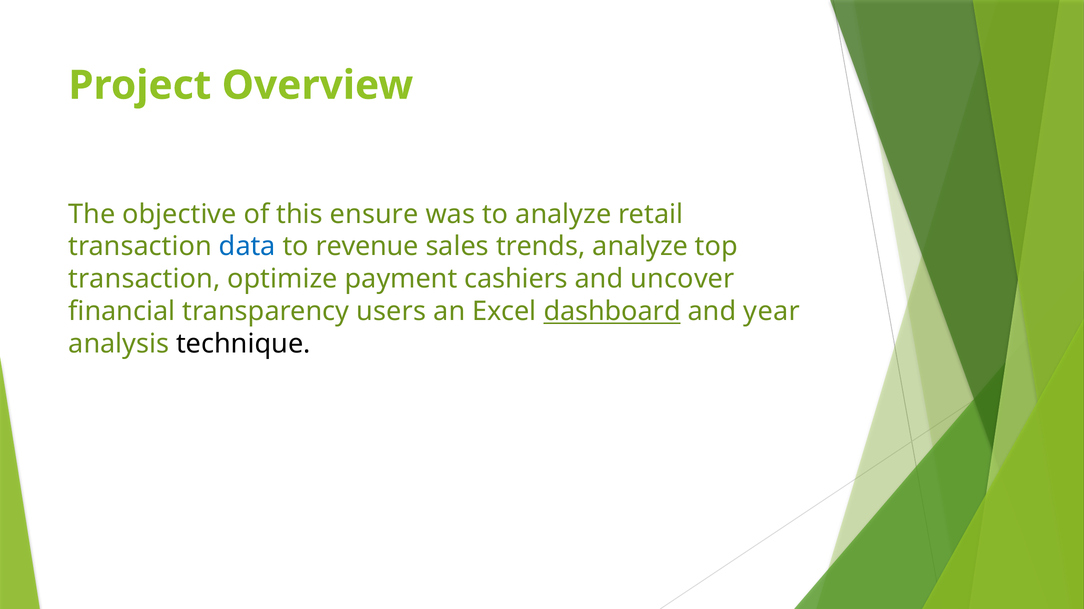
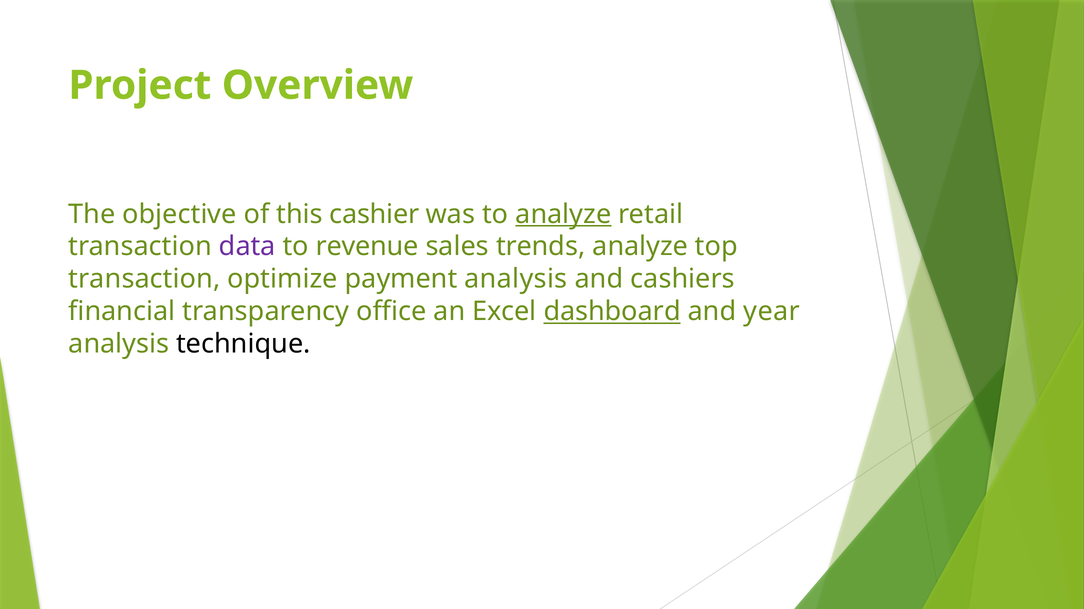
ensure: ensure -> cashier (374, 214)
analyze underline: none -> present (563, 214)
data colour: blue -> purple (247, 247)
payment cashiers: cashiers -> analysis (516, 279)
uncover: uncover -> cashiers (683, 279)
users: users -> office (391, 312)
